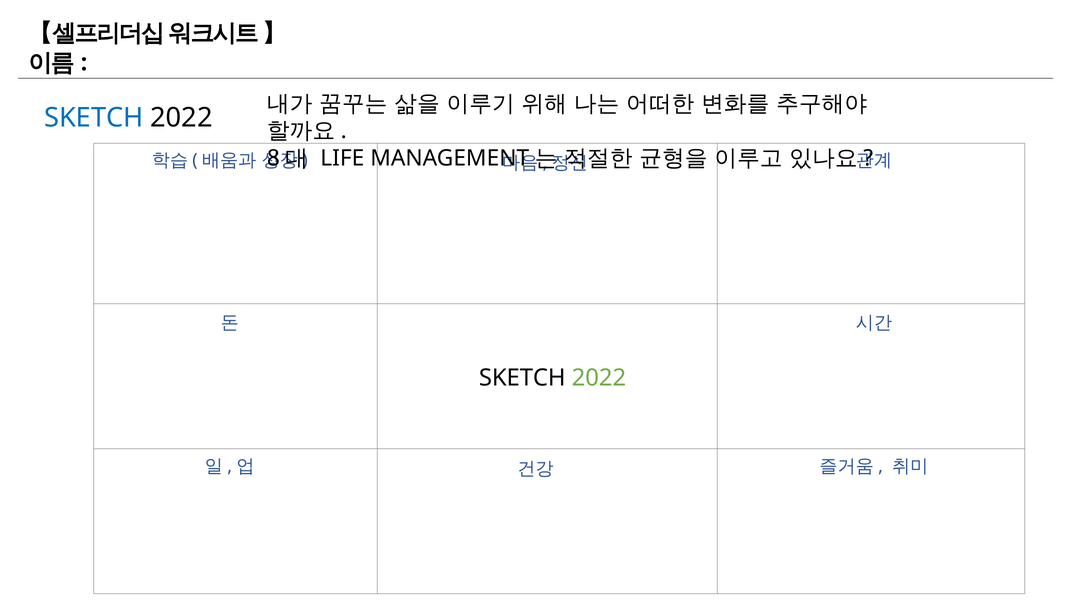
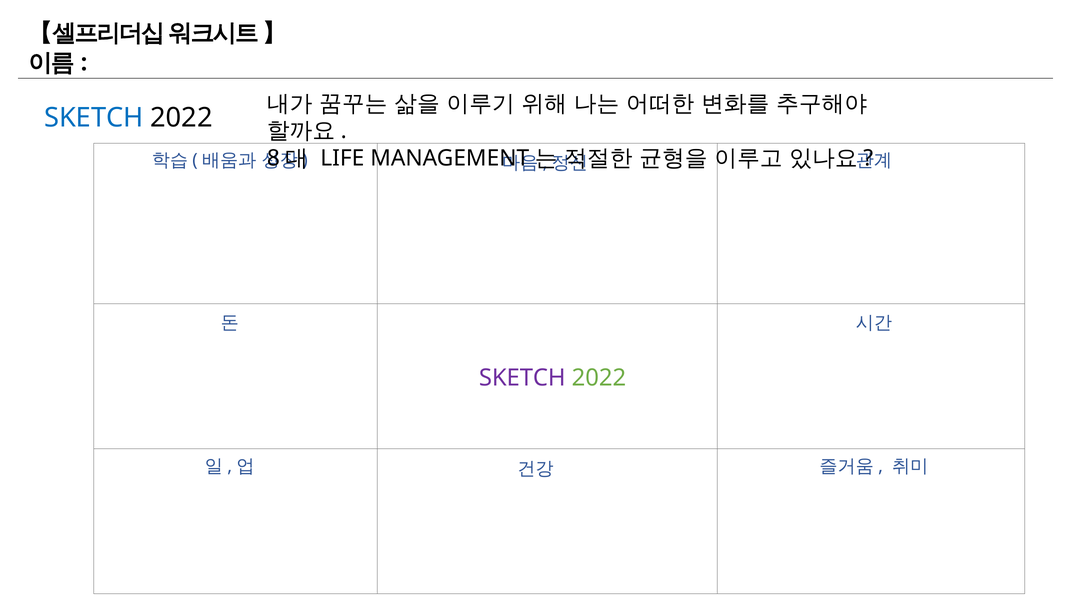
SKETCH colour: black -> purple (522, 378)
